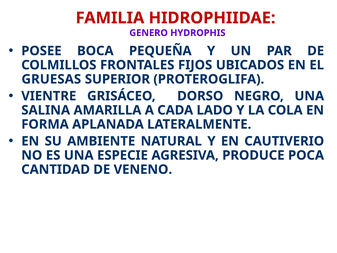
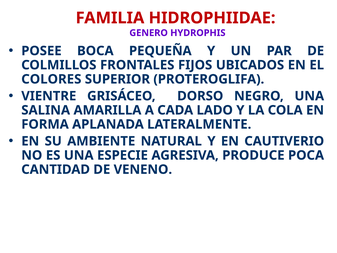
GRUESAS: GRUESAS -> COLORES (51, 79)
